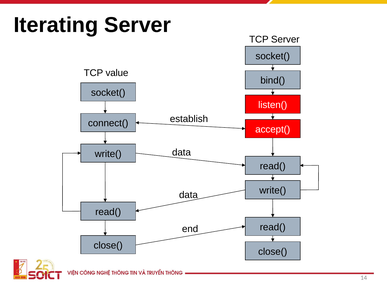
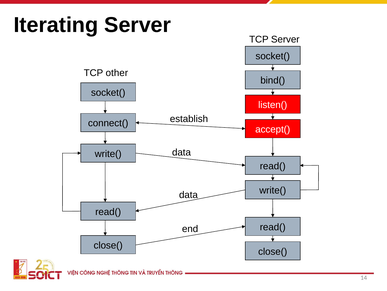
value: value -> other (117, 73)
